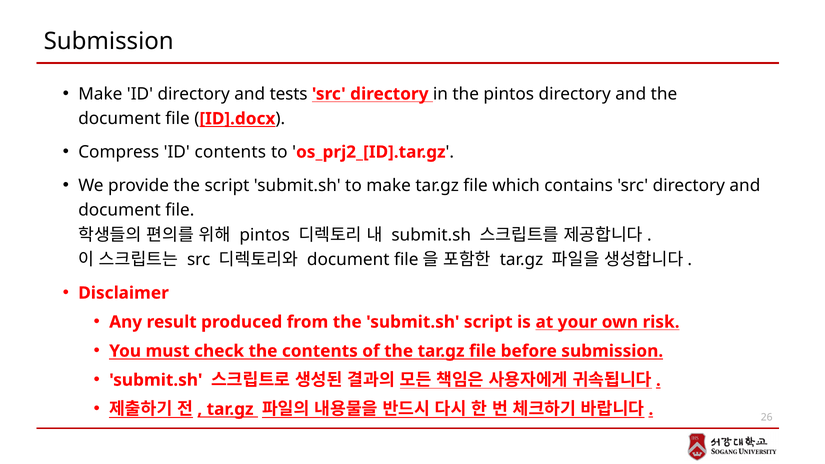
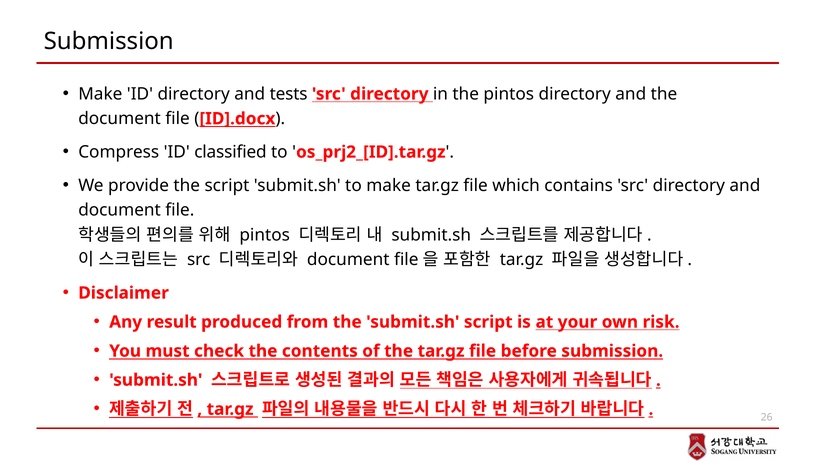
ID contents: contents -> classified (230, 152)
